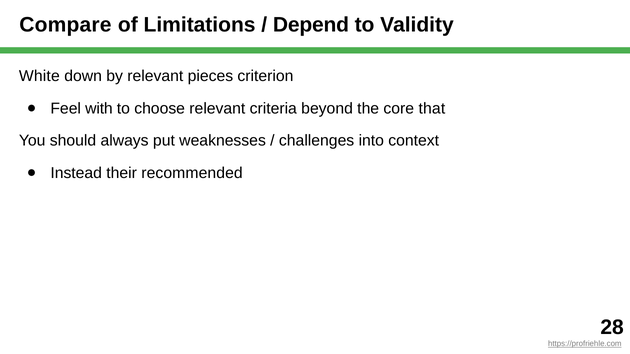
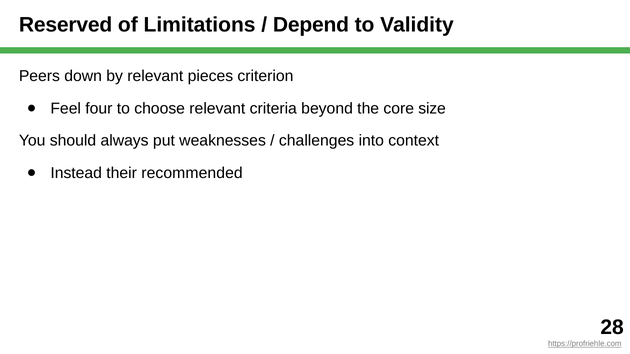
Compare: Compare -> Reserved (66, 25)
White: White -> Peers (39, 76)
with: with -> four (99, 109)
that: that -> size (432, 109)
